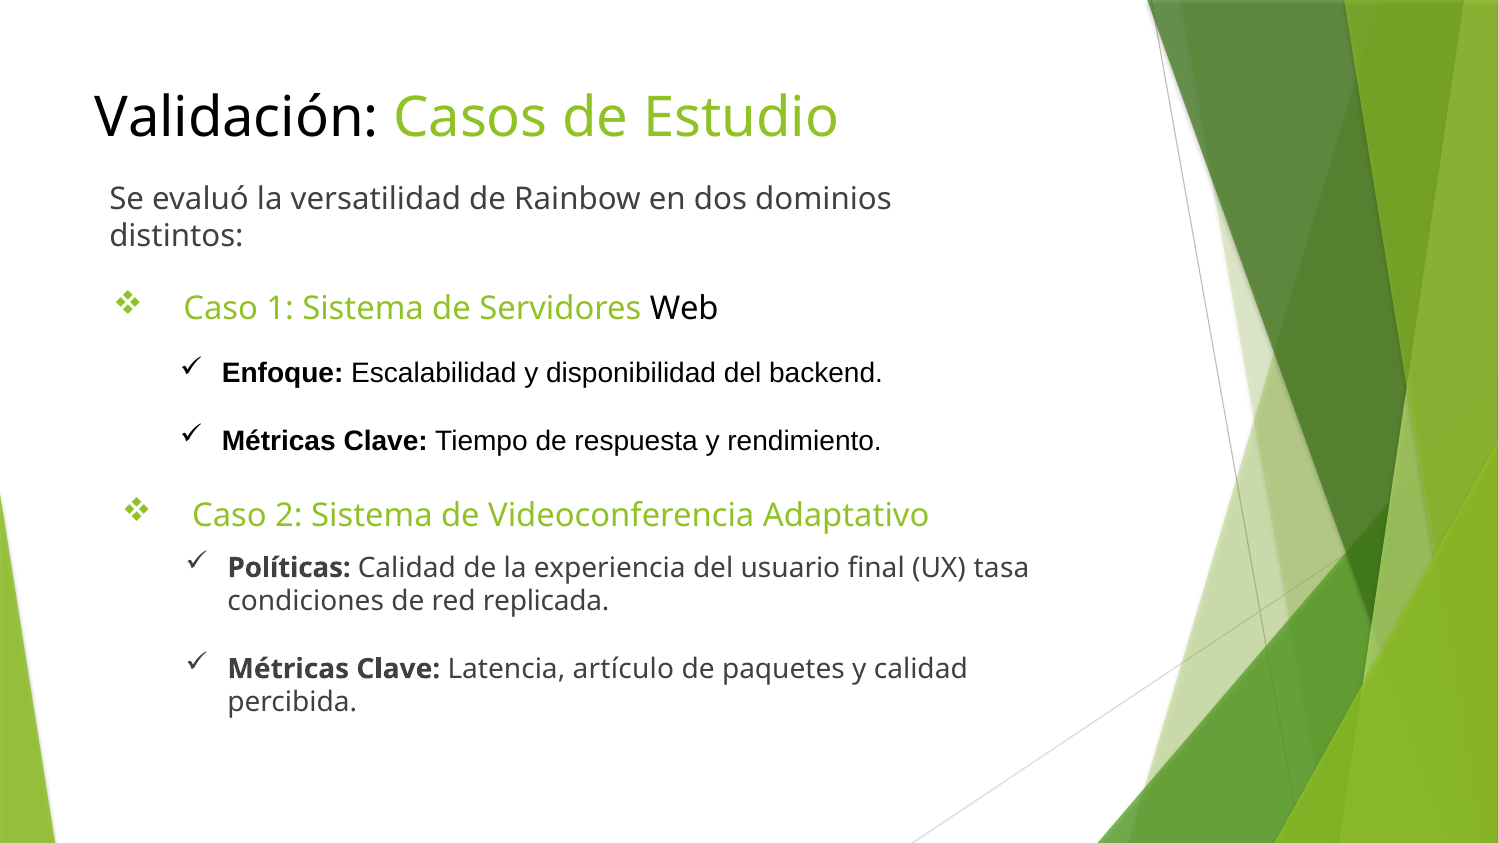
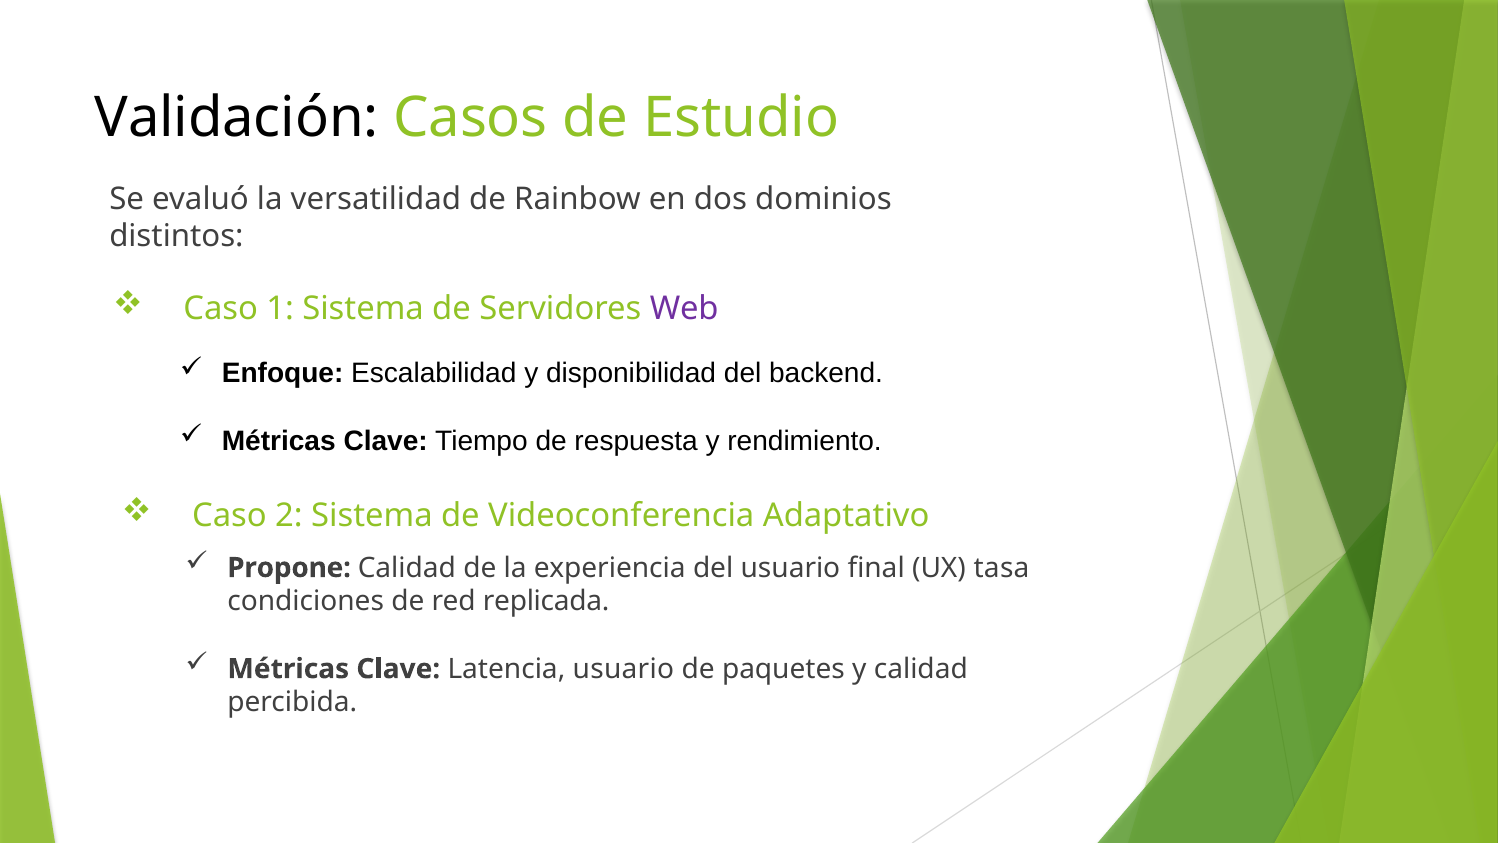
Web colour: black -> purple (684, 308)
Políticas: Políticas -> Propone (289, 568)
Latencia artículo: artículo -> usuario (623, 669)
